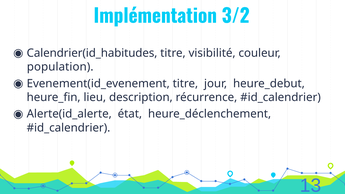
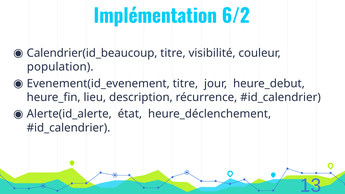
3/2: 3/2 -> 6/2 (236, 16)
Calendrier(id_habitudes: Calendrier(id_habitudes -> Calendrier(id_beaucoup (92, 53)
